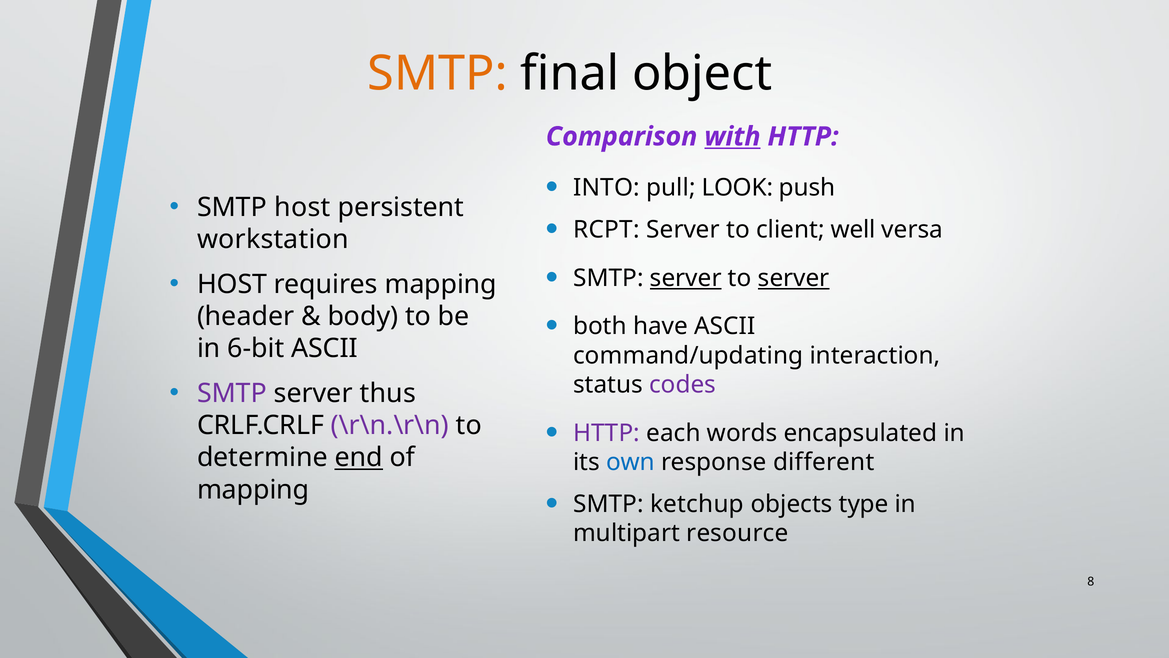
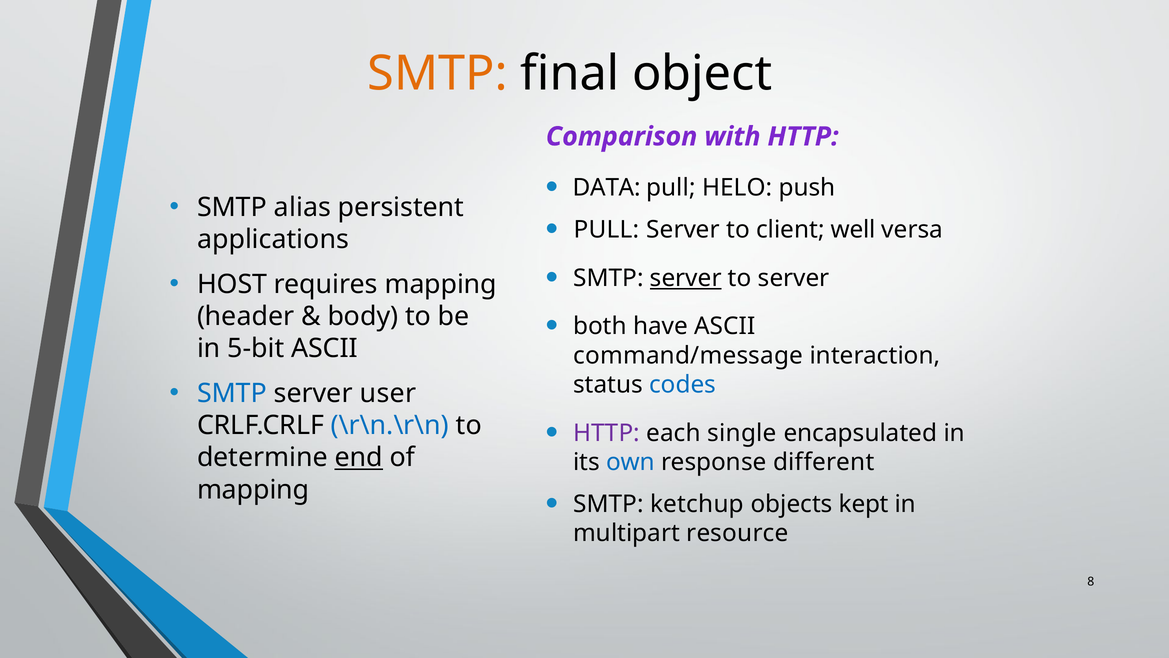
with underline: present -> none (732, 136)
INTO: INTO -> DATA (607, 188)
LOOK: LOOK -> HELO (737, 188)
SMTP host: host -> alias (302, 207)
RCPT: RCPT -> PULL (606, 230)
workstation: workstation -> applications (273, 239)
server underline: present -> none (794, 278)
6-bit: 6-bit -> 5-bit (256, 348)
command/updating: command/updating -> command/message (688, 355)
codes colour: purple -> blue (683, 385)
SMTP colour: purple -> blue (232, 393)
thus: thus -> user (388, 393)
words: words -> single (742, 433)
\r\n.\r\n colour: purple -> blue (390, 425)
type: type -> kept (864, 504)
